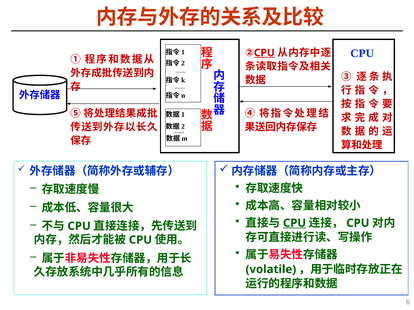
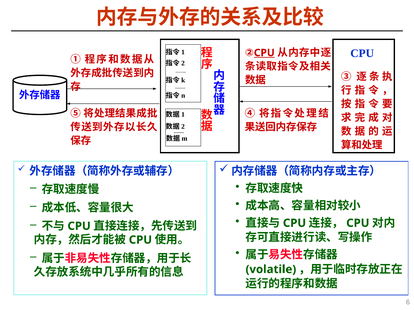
CPU underline: present -> none (294, 223)
